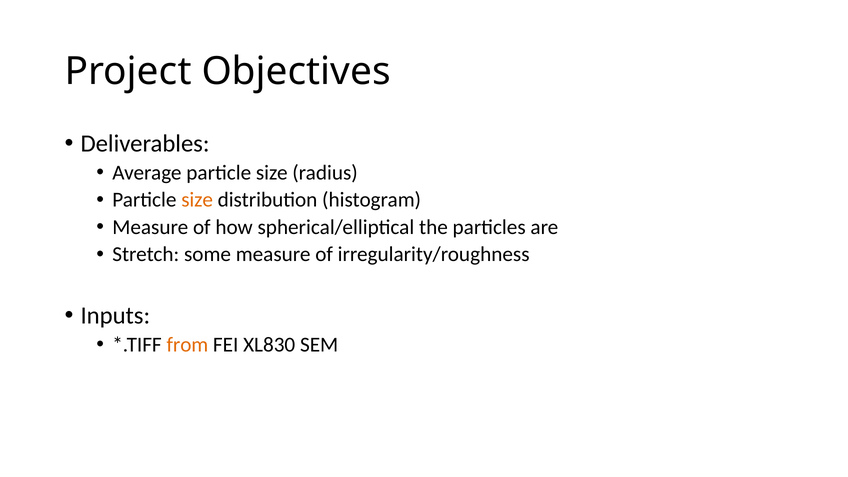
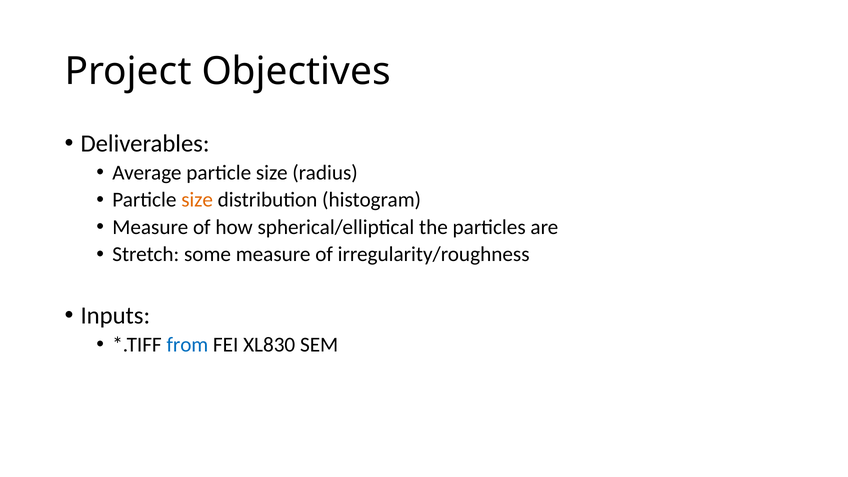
from colour: orange -> blue (187, 345)
